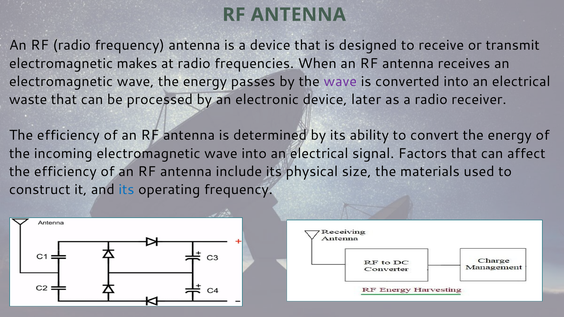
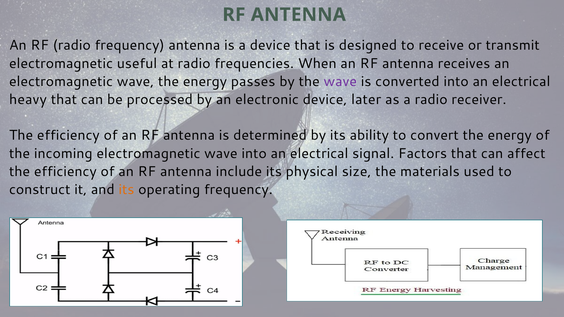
makes: makes -> useful (137, 63)
waste: waste -> heavy (28, 100)
its colour: blue -> orange (126, 190)
